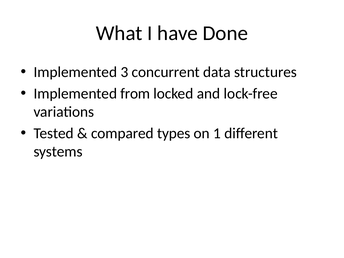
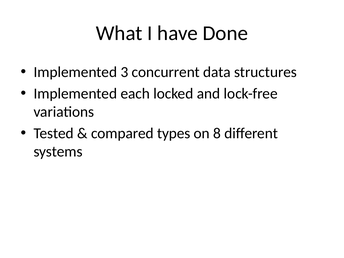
from: from -> each (135, 94)
1: 1 -> 8 (217, 133)
